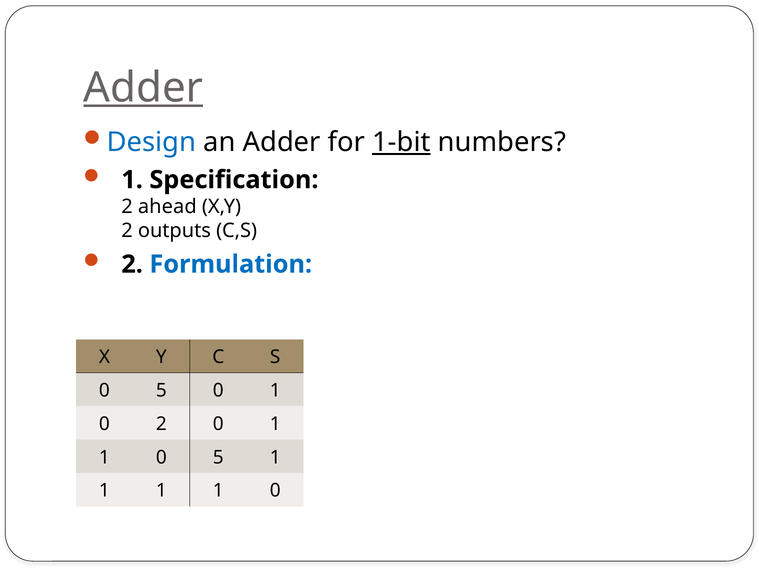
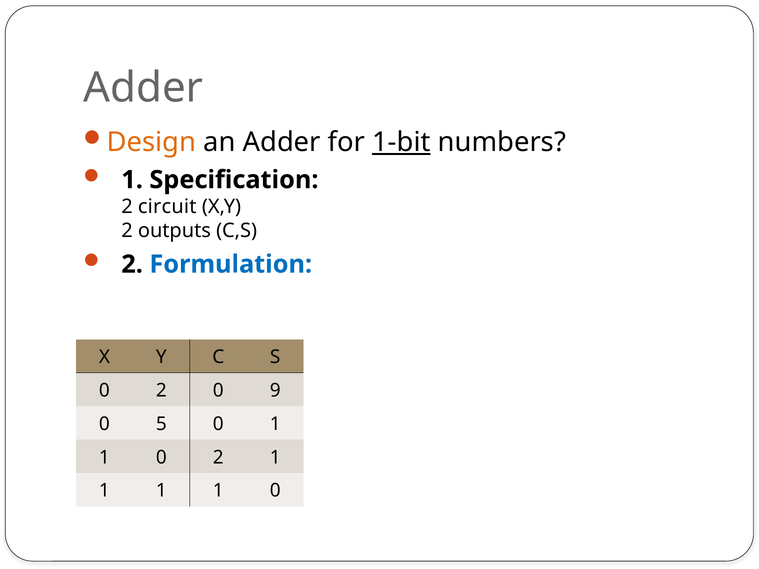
Adder underline: present -> none (143, 88)
Design colour: blue -> orange (151, 142)
ahead: ahead -> circuit (167, 207)
5: 5 -> 2 (161, 391)
1: 1 -> 9 (275, 391)
0 2: 2 -> 5 (161, 424)
1 0 5: 5 -> 2 (218, 458)
